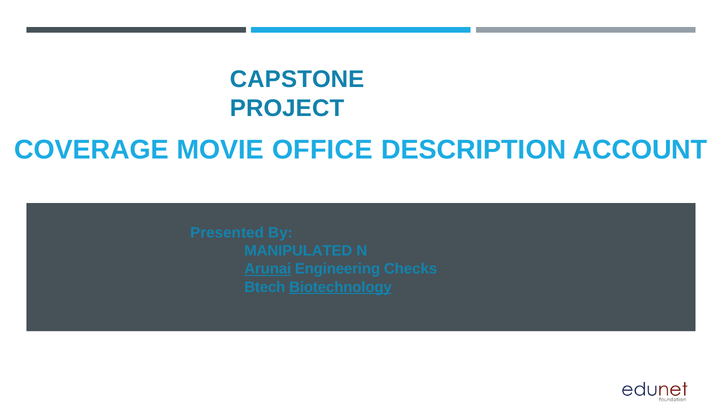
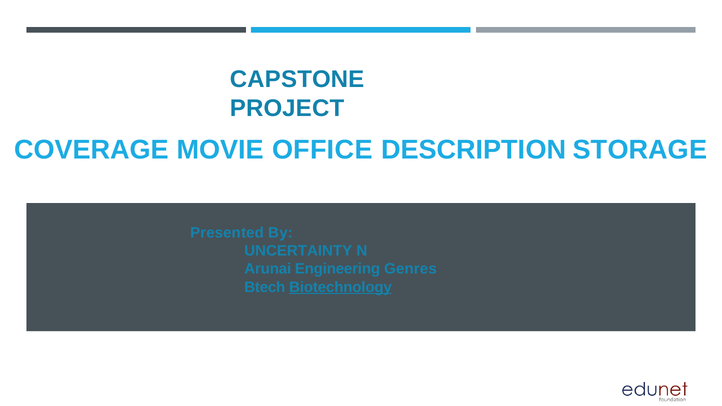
ACCOUNT: ACCOUNT -> STORAGE (640, 150)
MANIPULATED: MANIPULATED -> UNCERTAINTY (298, 251)
Arunai underline: present -> none (268, 269)
Checks: Checks -> Genres (410, 269)
